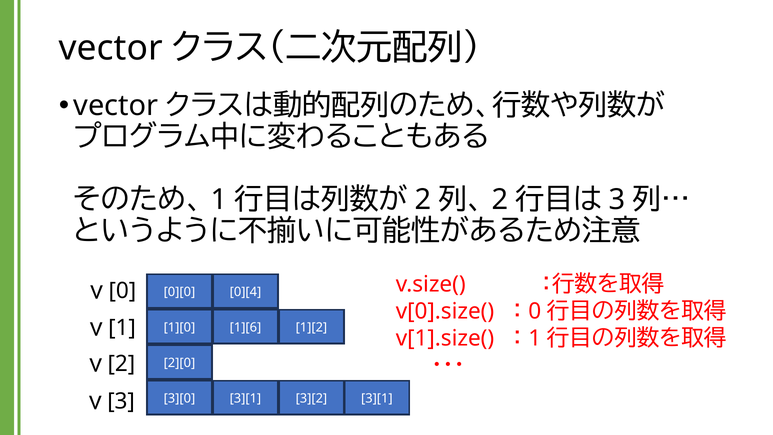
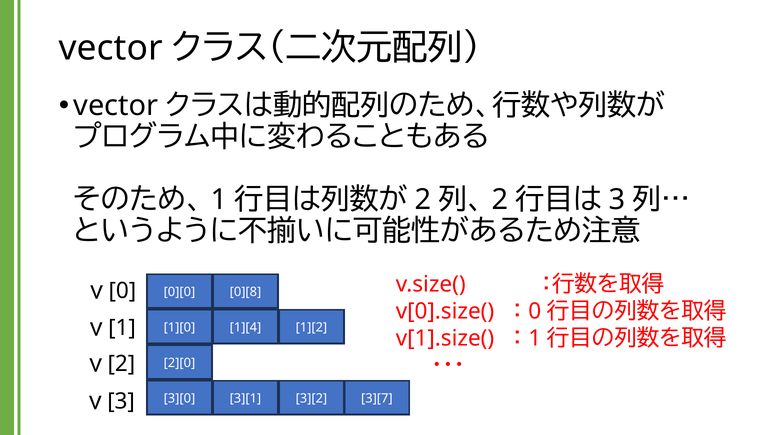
0][4: 0][4 -> 0][8 (245, 292)
1][6: 1][6 -> 1][4 (245, 327)
3][2 3][1: 3][1 -> 3][7 (377, 398)
